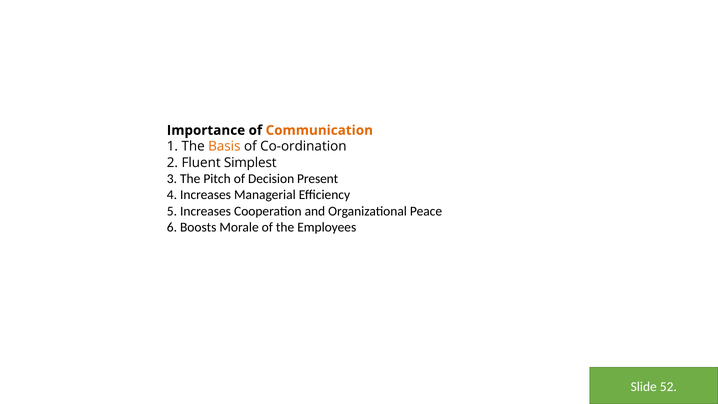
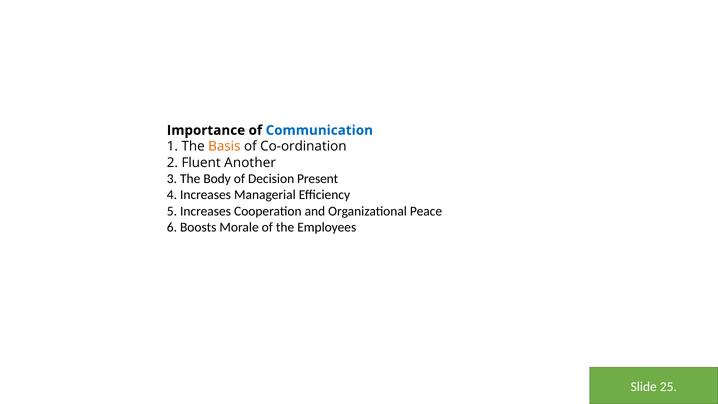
Communication colour: orange -> blue (319, 130)
Simplest: Simplest -> Another (250, 163)
Pitch: Pitch -> Body (217, 179)
52: 52 -> 25 (668, 386)
